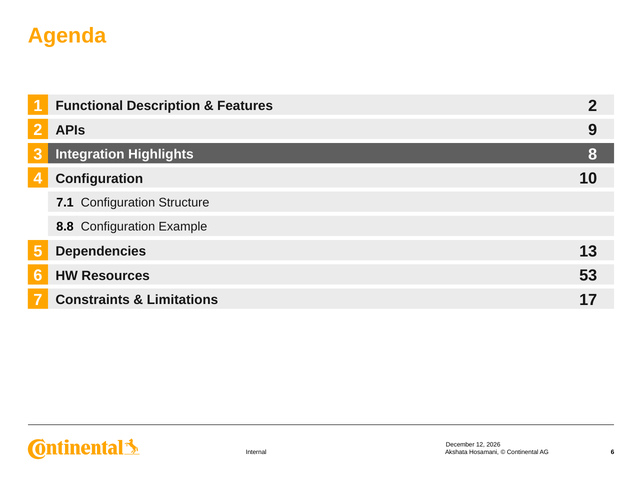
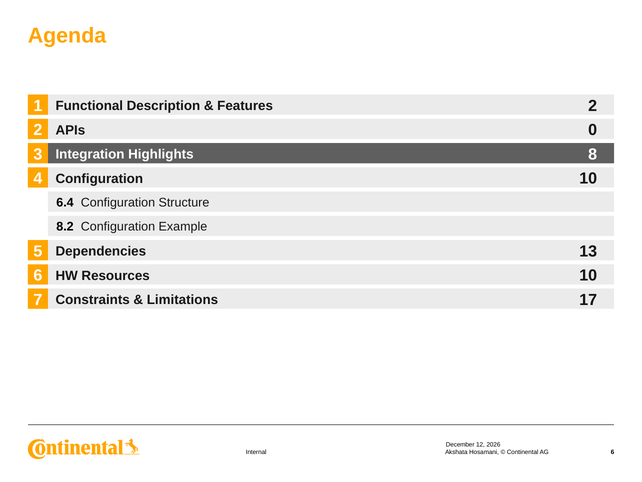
9: 9 -> 0 (593, 130)
7.1: 7.1 -> 6.4 (65, 202)
8.8: 8.8 -> 8.2 (65, 227)
6 53: 53 -> 10 (588, 275)
